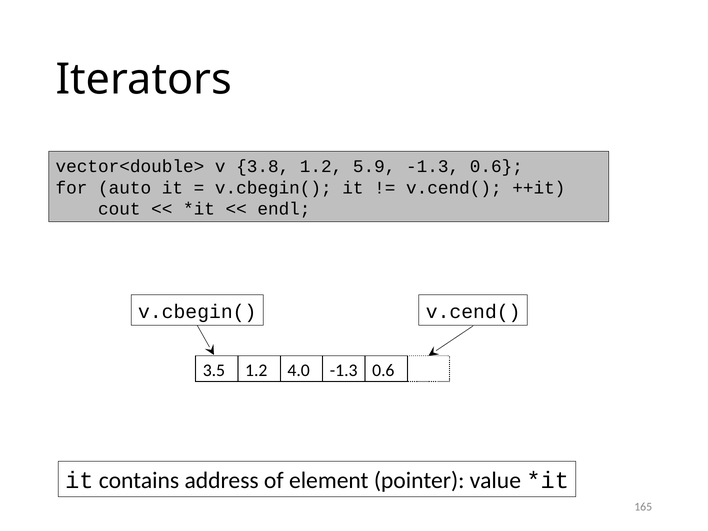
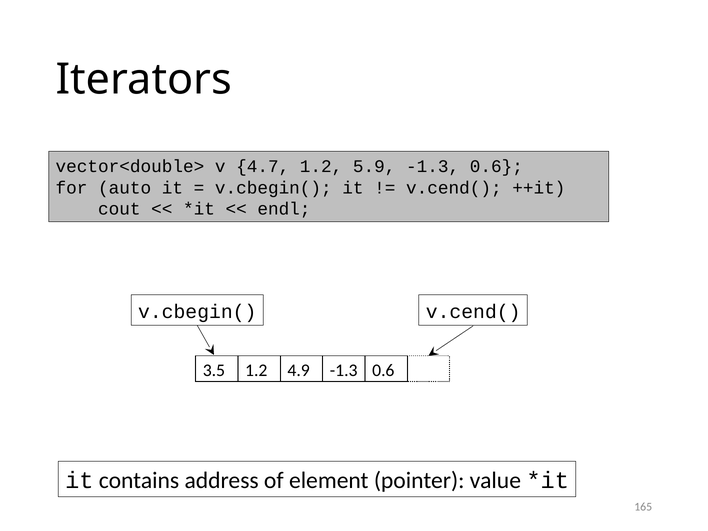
3.8: 3.8 -> 4.7 (263, 167)
4.0: 4.0 -> 4.9 (299, 370)
